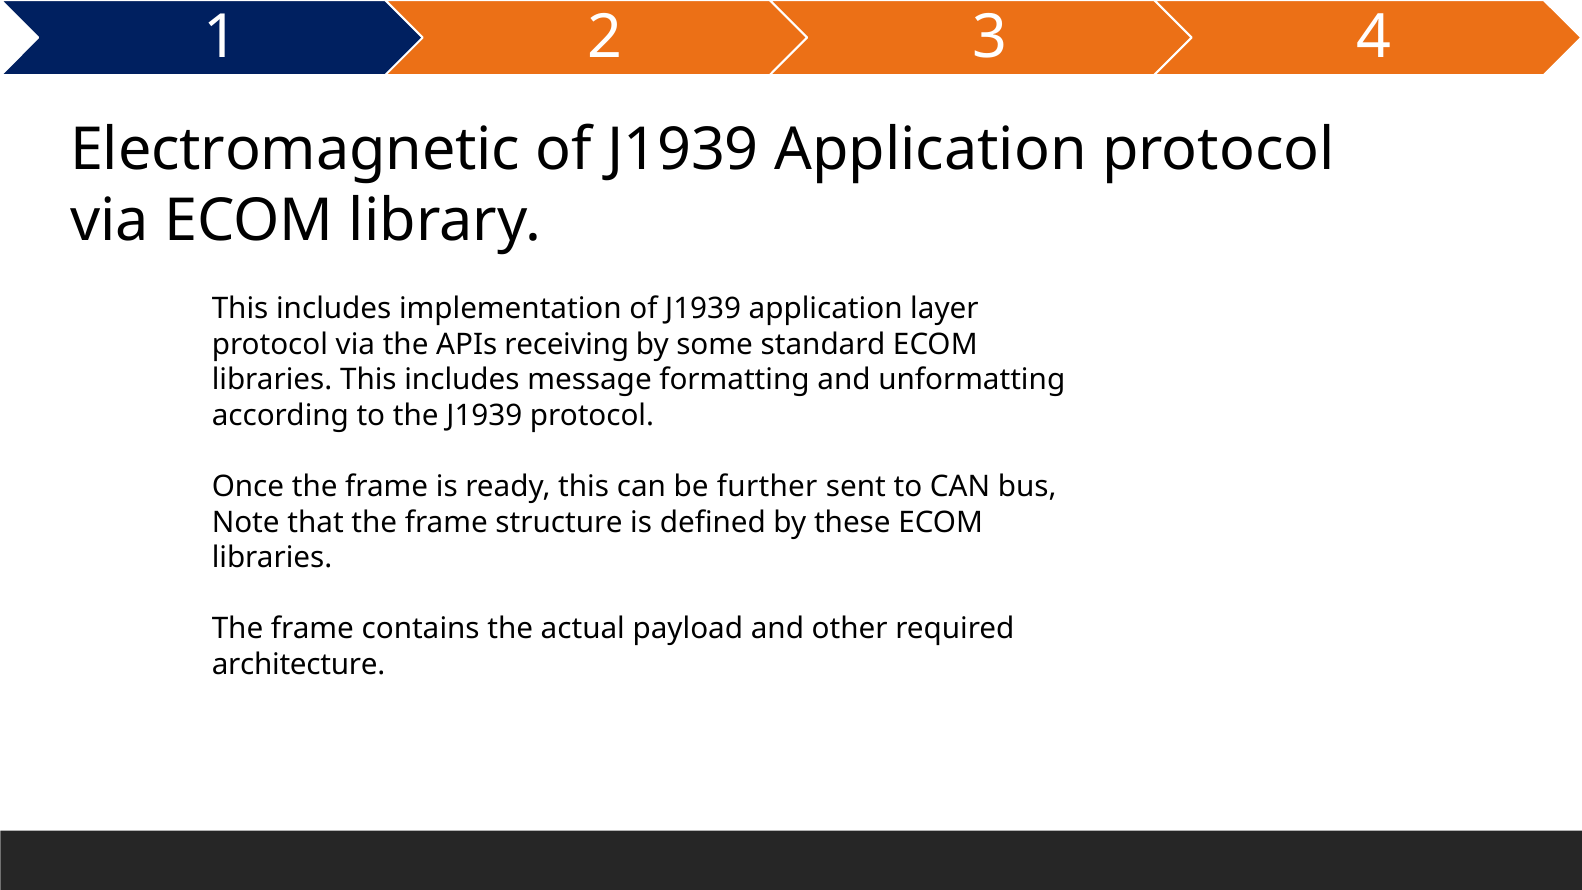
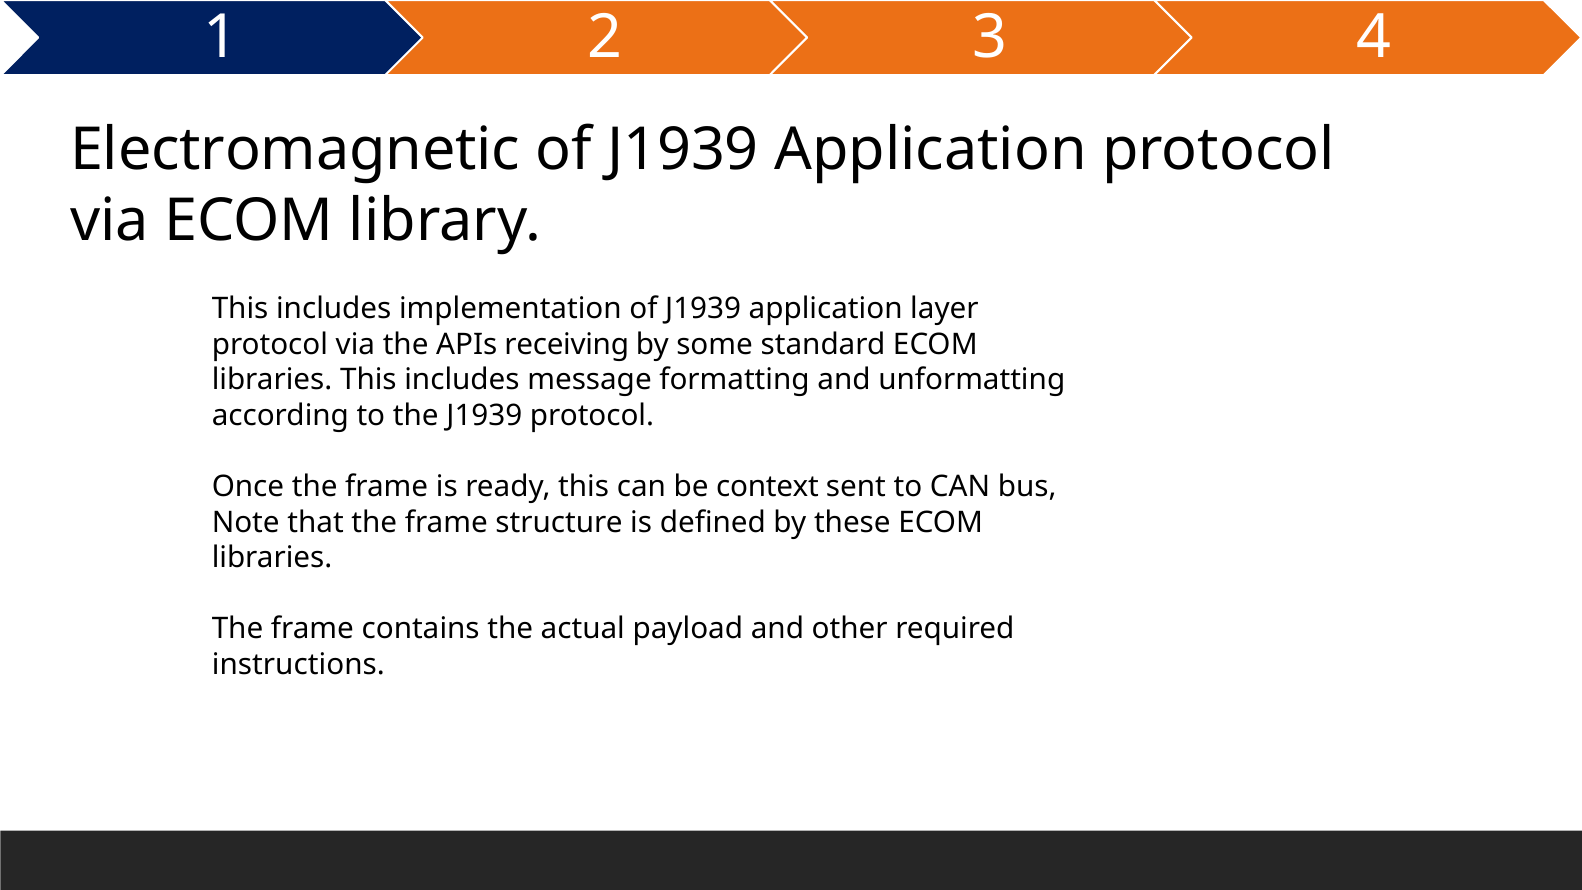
further: further -> context (768, 487)
architecture: architecture -> instructions (298, 665)
